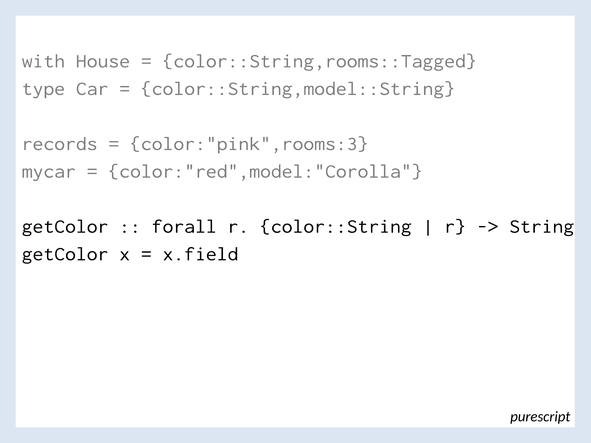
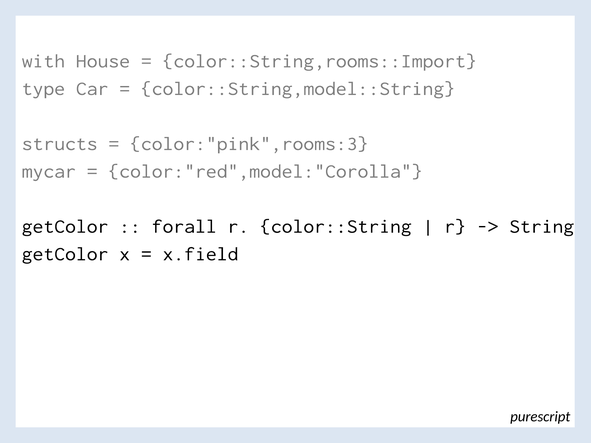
color::String,rooms::Tagged: color::String,rooms::Tagged -> color::String,rooms::Import (320, 61)
records: records -> structs (60, 144)
